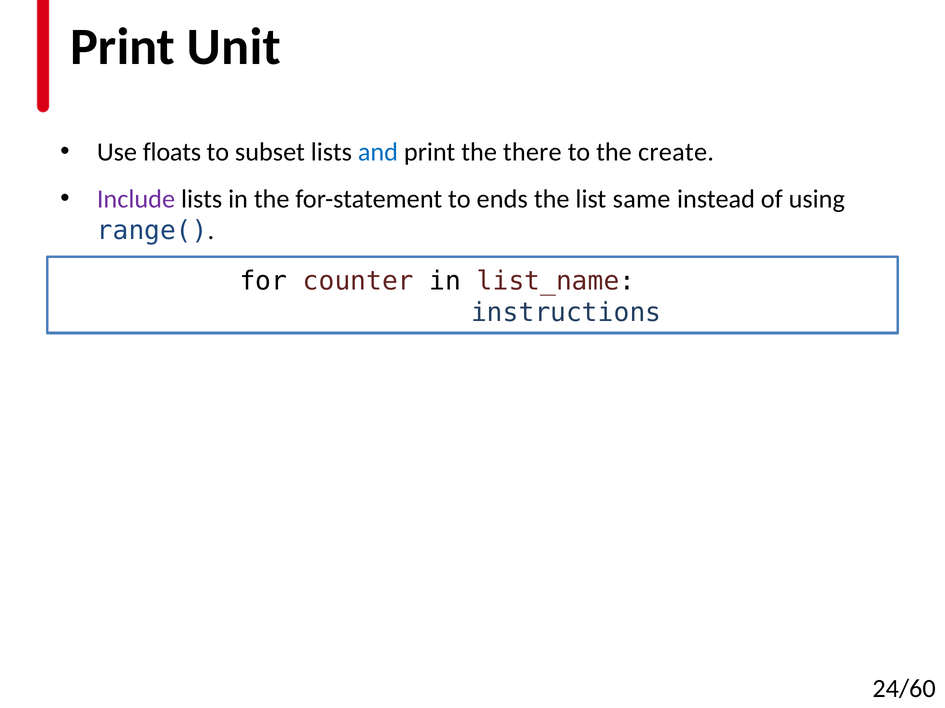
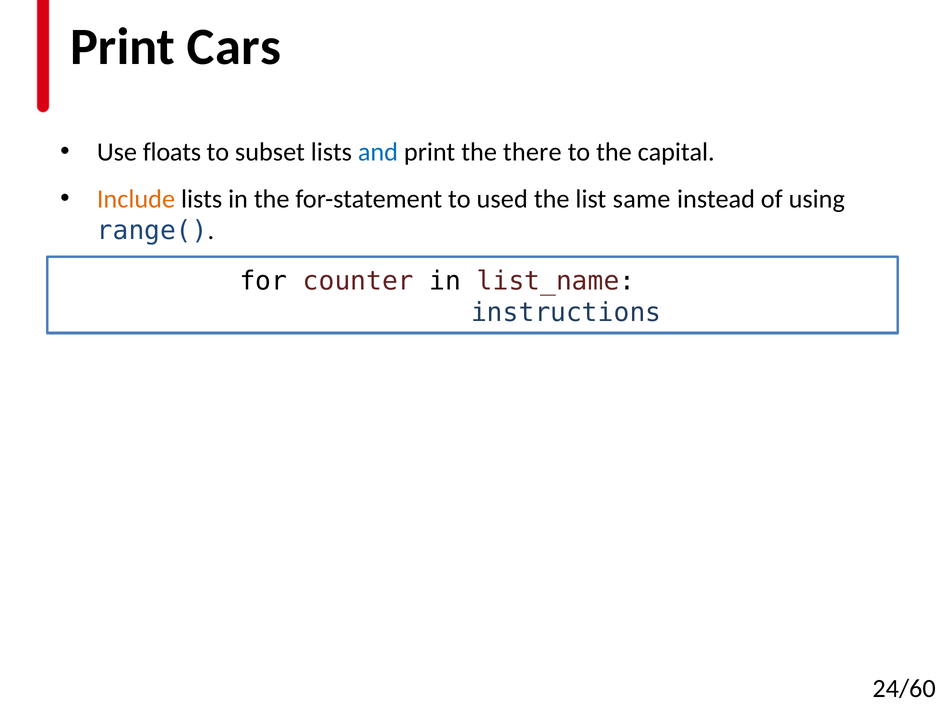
Unit: Unit -> Cars (234, 47)
create: create -> capital (676, 152)
Include colour: purple -> orange (136, 199)
ends: ends -> used (502, 199)
